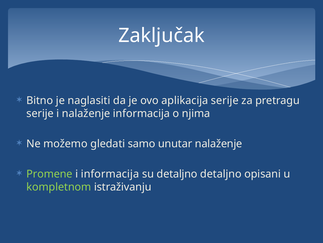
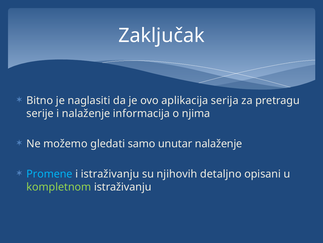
aplikacija serije: serije -> serija (225, 100)
Promene colour: light green -> light blue (49, 174)
i informacija: informacija -> istraživanju (110, 174)
su detaljno: detaljno -> njihovih (177, 174)
